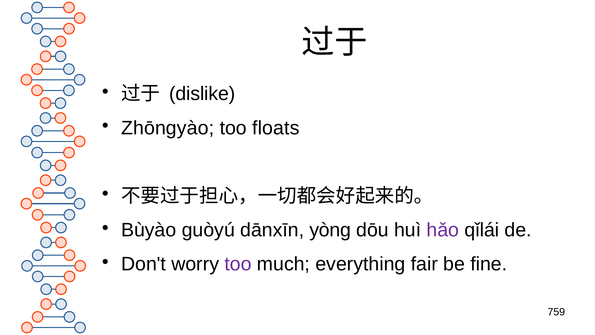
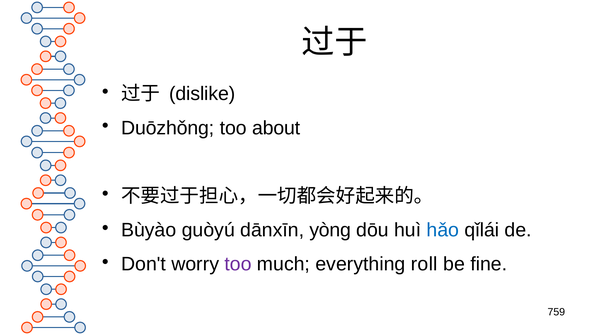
Zhōngyào: Zhōngyào -> Duōzhǒng (168, 128)
floats: floats -> about (276, 128)
hǎo colour: purple -> blue (443, 230)
fair: fair -> roll (424, 264)
